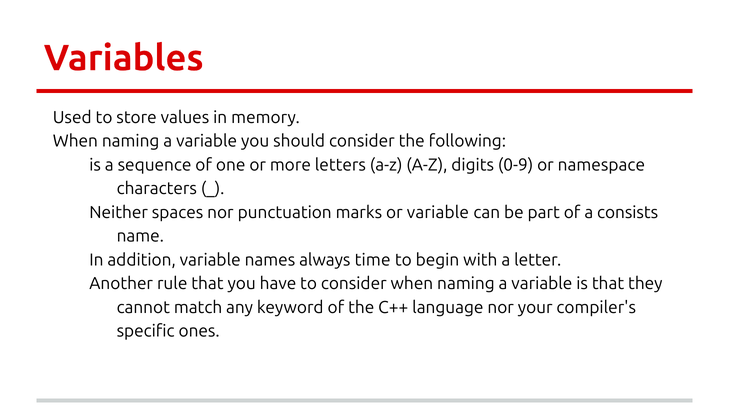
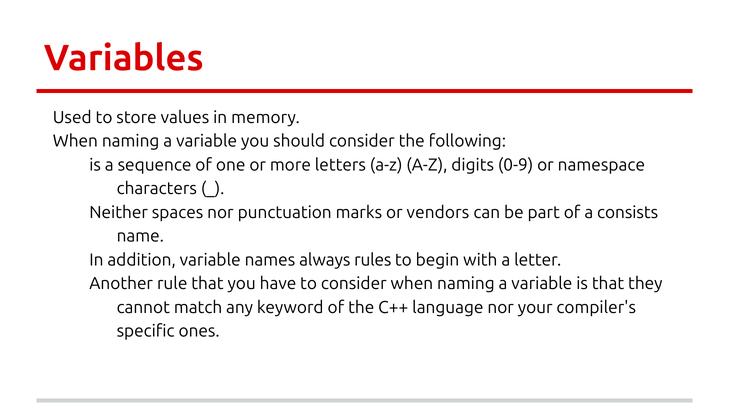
or variable: variable -> vendors (438, 213)
time: time -> rules (373, 260)
